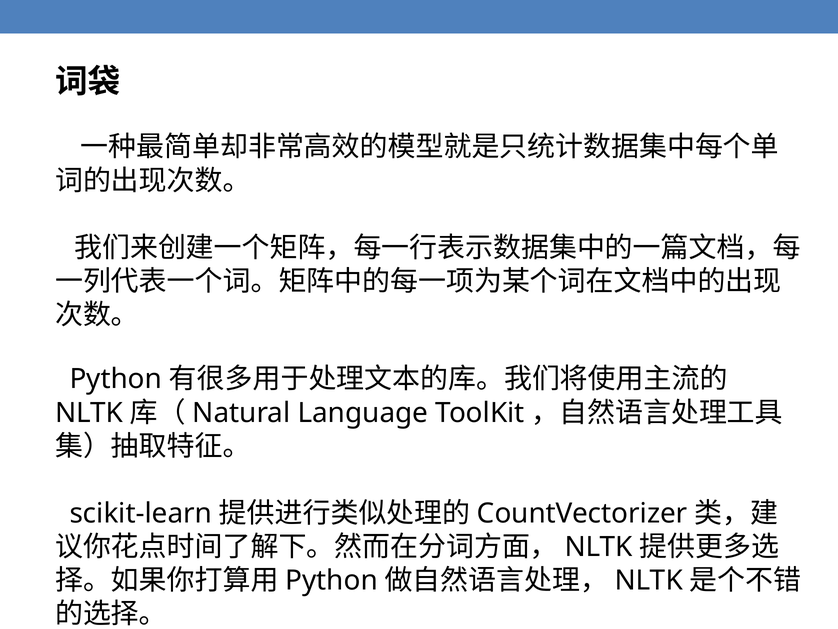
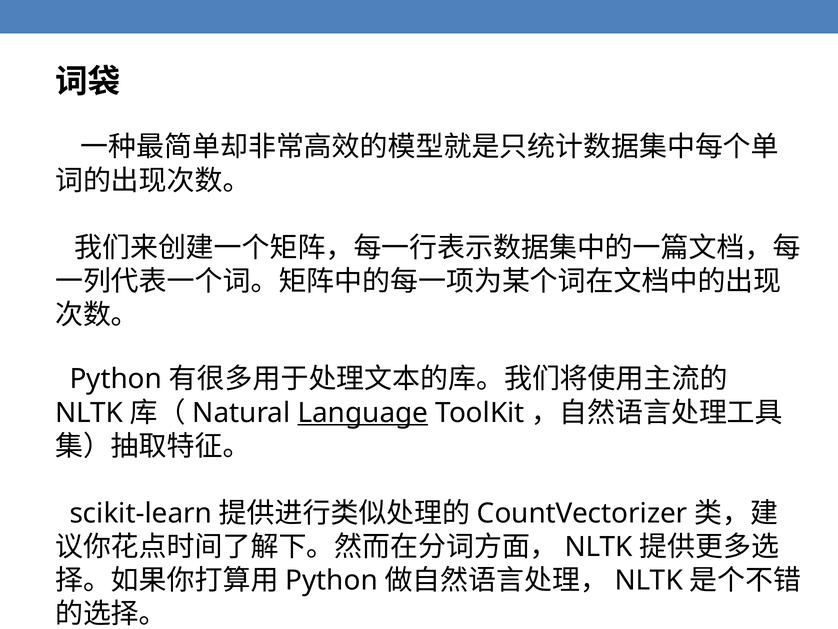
Language underline: none -> present (363, 412)
